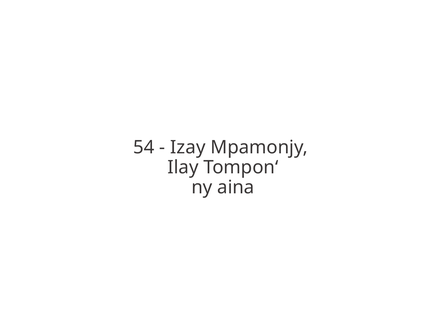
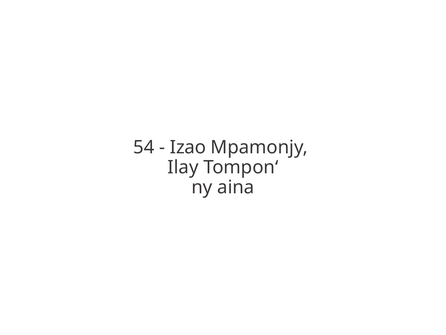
Izay: Izay -> Izao (188, 147)
